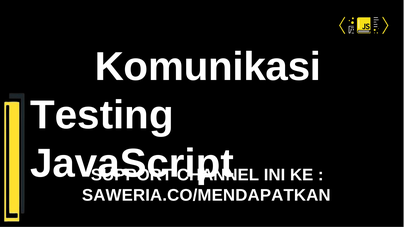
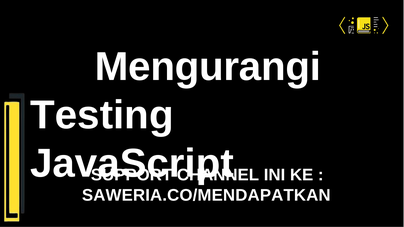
Komunikasi: Komunikasi -> Mengurangi (208, 67)
